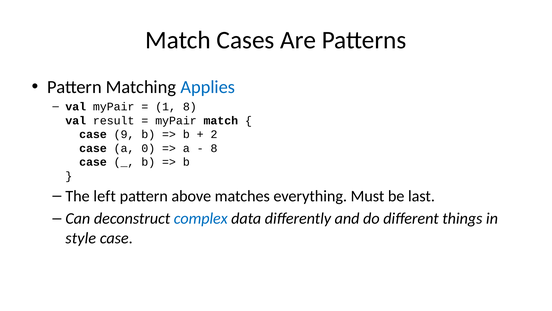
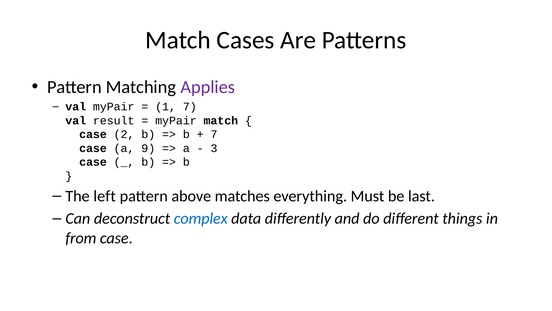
Applies colour: blue -> purple (208, 87)
1 8: 8 -> 7 (190, 107)
9: 9 -> 2 (124, 134)
2: 2 -> 7 (214, 134)
0: 0 -> 9 (148, 148)
8: 8 -> 3 (214, 148)
style: style -> from (81, 238)
